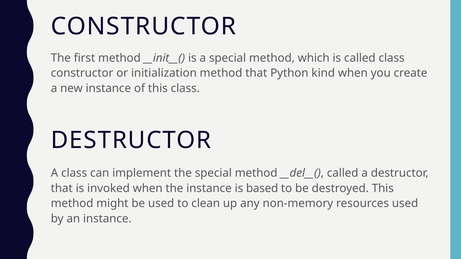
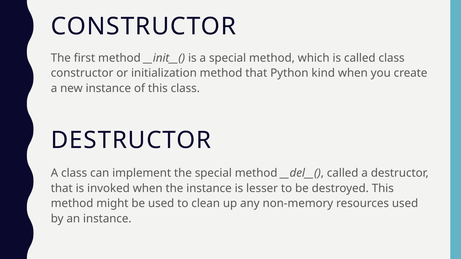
based: based -> lesser (262, 189)
